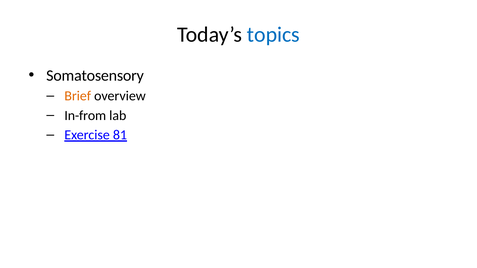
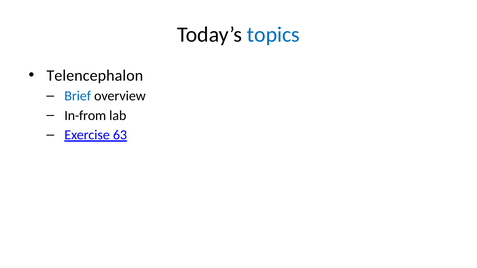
Somatosensory: Somatosensory -> Telencephalon (95, 76)
Brief colour: orange -> blue (78, 96)
81: 81 -> 63 (120, 135)
